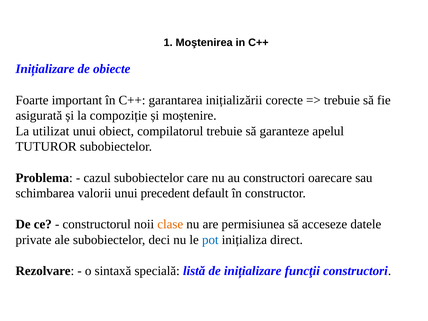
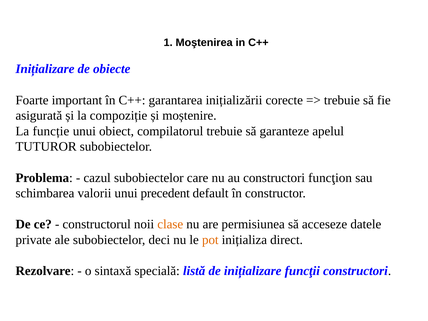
utilizat: utilizat -> funcție (51, 131)
oarecare: oarecare -> funcţion (330, 178)
pot colour: blue -> orange (210, 240)
